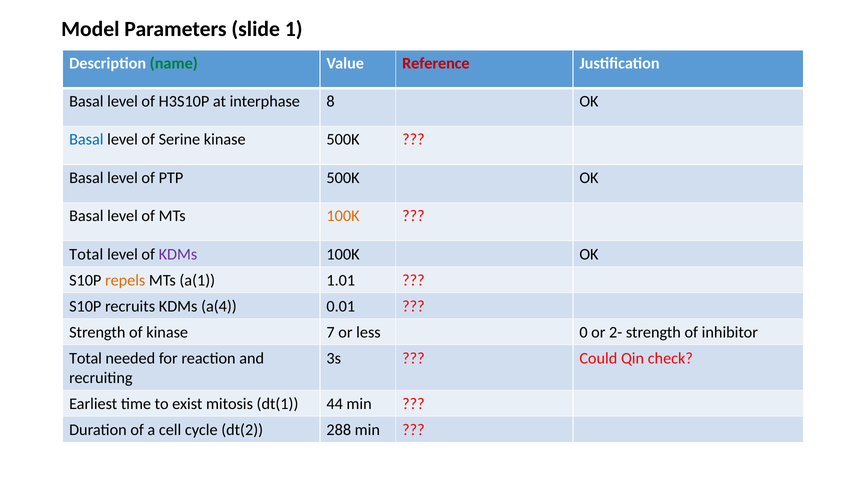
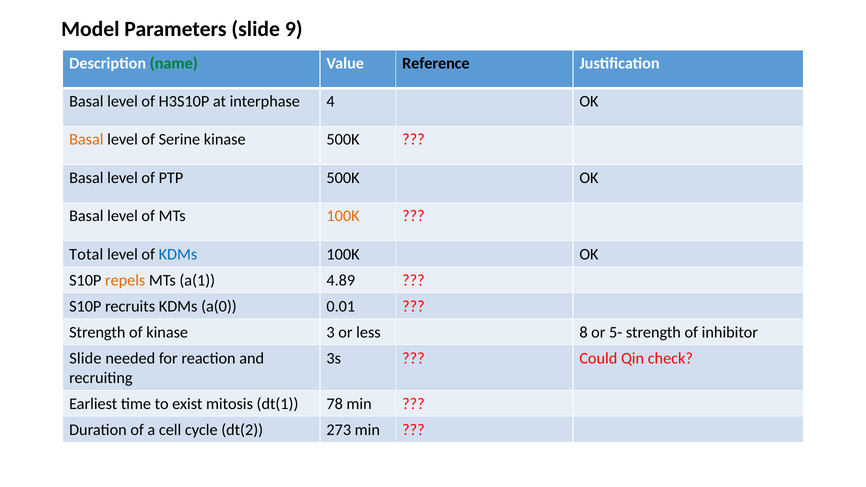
1: 1 -> 9 (294, 29)
Reference colour: red -> black (436, 63)
8: 8 -> 4 (331, 101)
Basal colour: blue -> orange (86, 140)
KDMs colour: purple -> blue (178, 254)
1.01: 1.01 -> 4.89 (341, 280)
a(4: a(4 -> a(0 (219, 306)
7: 7 -> 3 (331, 332)
0: 0 -> 8 (583, 332)
2-: 2- -> 5- (616, 332)
Total: Total -> Slide (85, 358)
44: 44 -> 78 (335, 404)
288: 288 -> 273 (339, 430)
